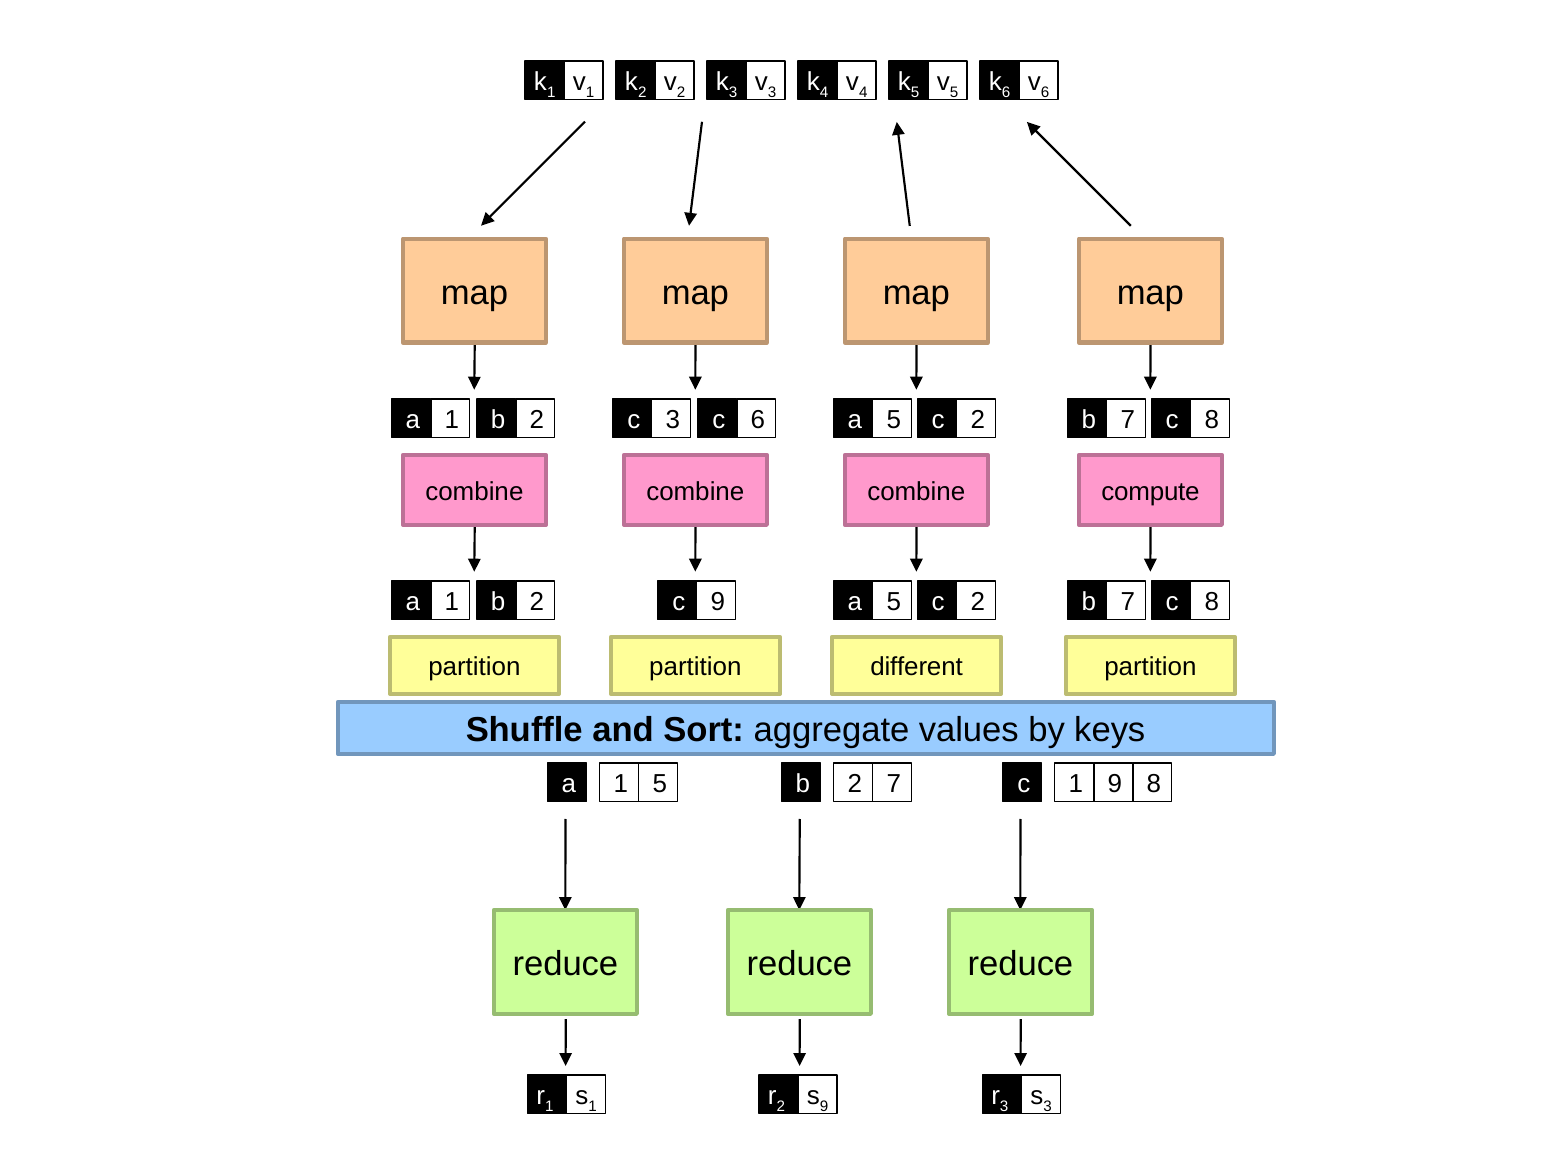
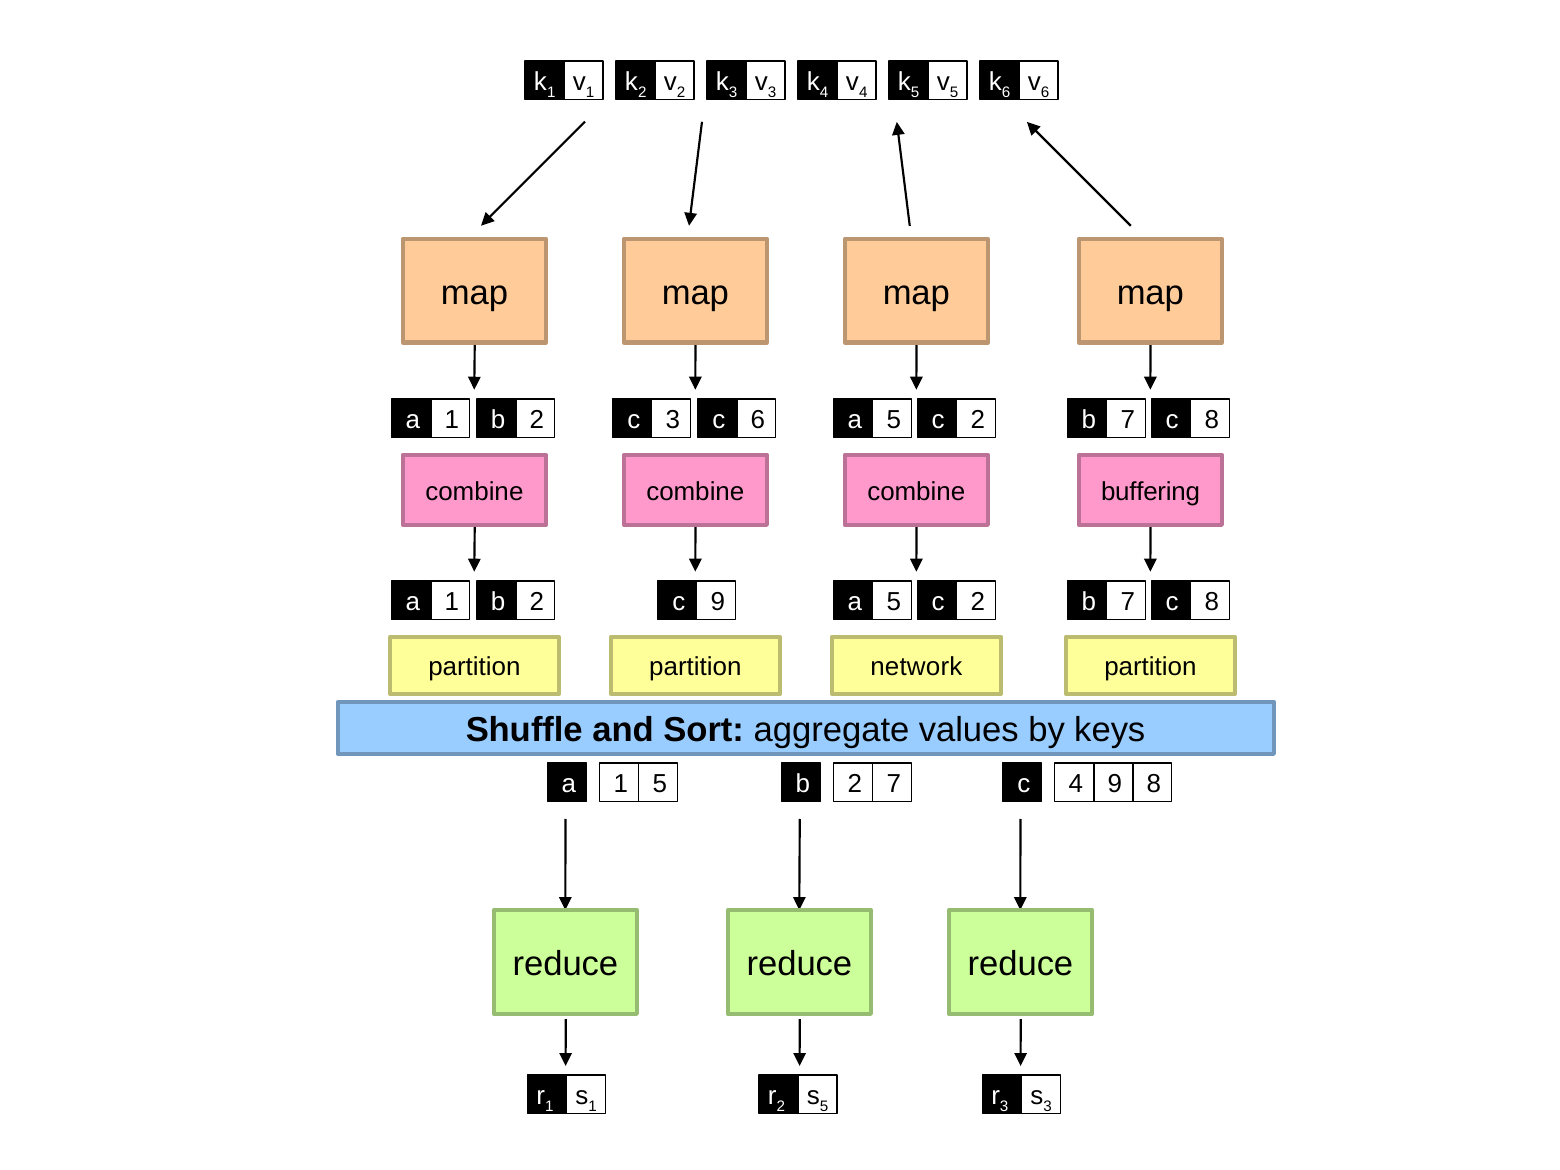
compute: compute -> buffering (1151, 492)
different: different -> network (916, 667)
c 1: 1 -> 4 (1076, 784)
9: 9 -> 5 (824, 1106)
